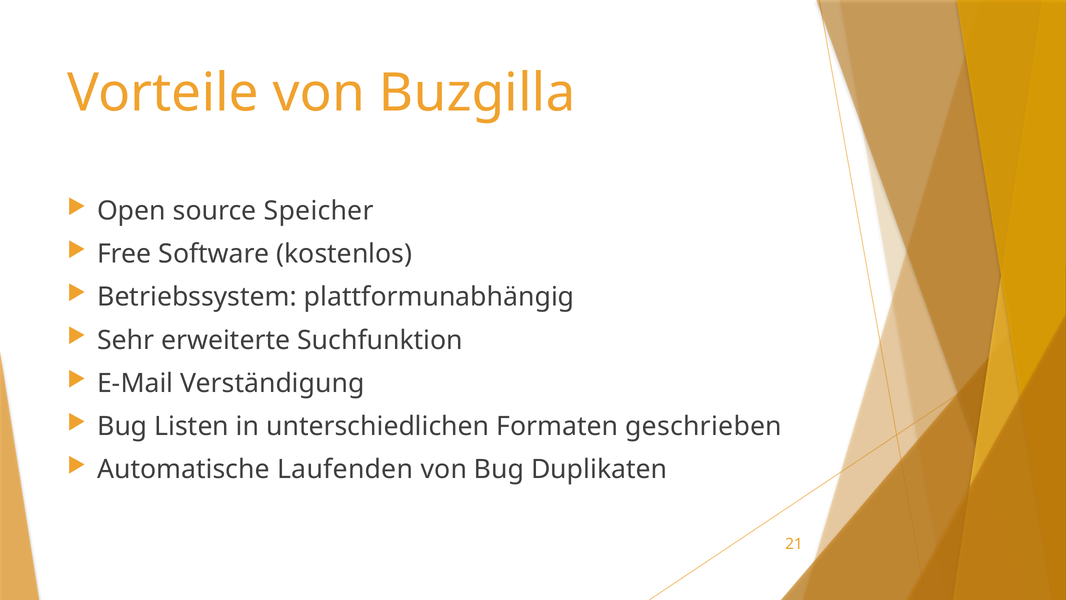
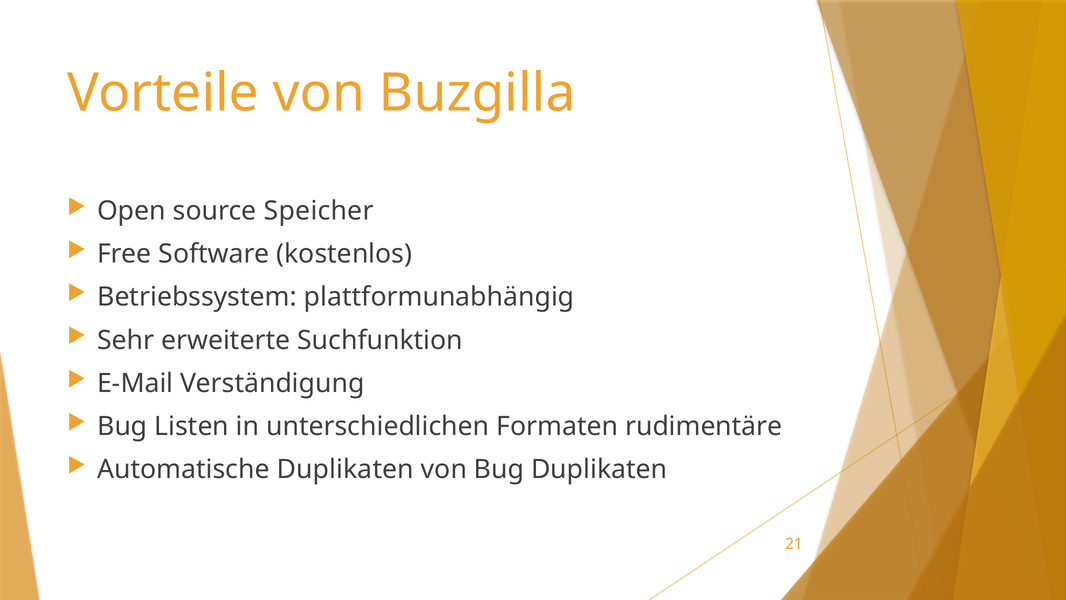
geschrieben: geschrieben -> rudimentäre (704, 426)
Automatische Laufenden: Laufenden -> Duplikaten (345, 469)
